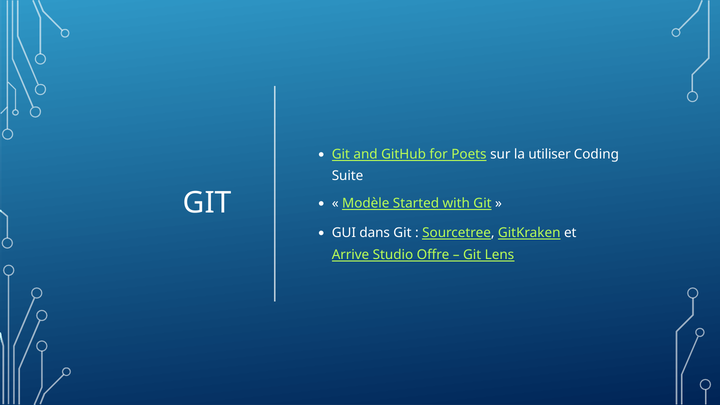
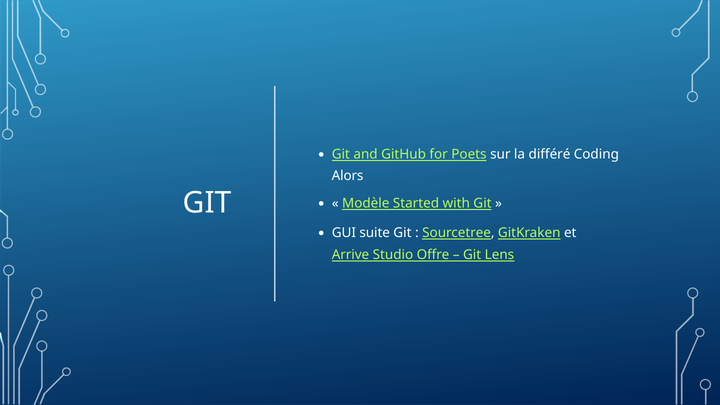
utiliser: utiliser -> différé (550, 154)
Suite: Suite -> Alors (348, 176)
dans: dans -> suite (375, 233)
